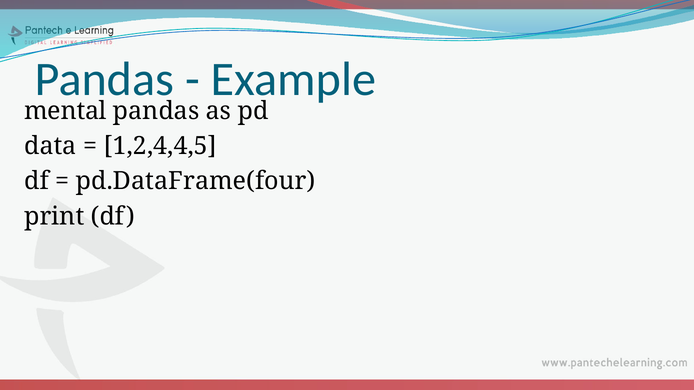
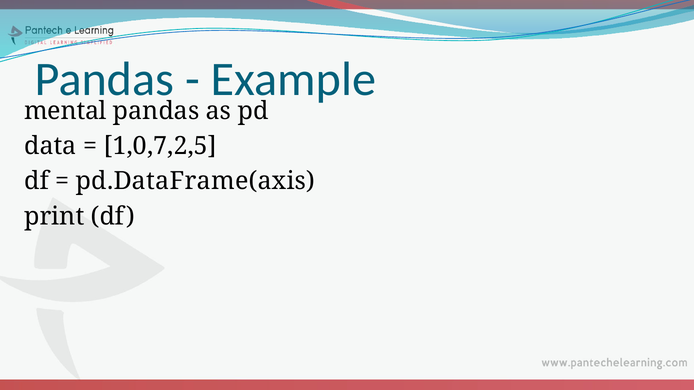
1,2,4,4,5: 1,2,4,4,5 -> 1,0,7,2,5 (160, 146)
pd.DataFrame(four: pd.DataFrame(four -> pd.DataFrame(axis (195, 181)
